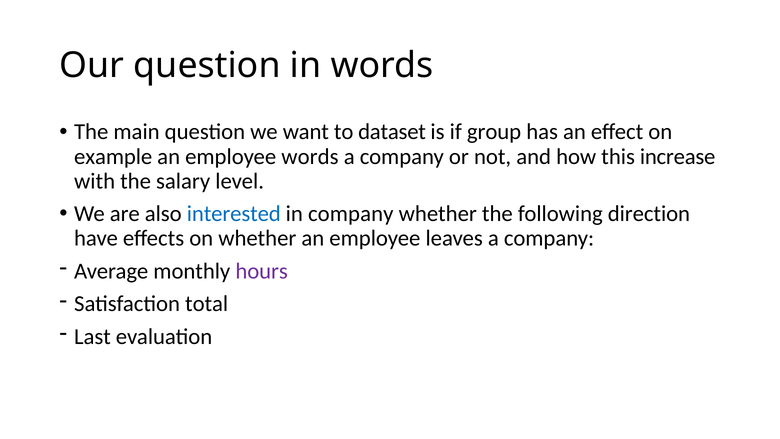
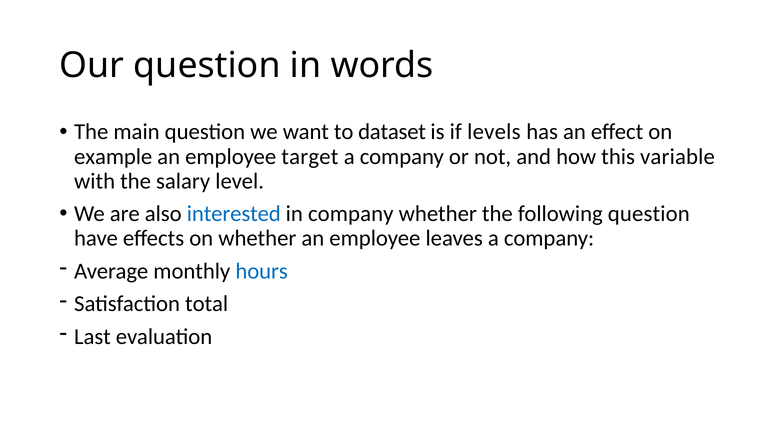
group: group -> levels (494, 132)
employee words: words -> target (310, 156)
increase: increase -> variable (677, 156)
following direction: direction -> question (649, 214)
hours colour: purple -> blue (262, 271)
